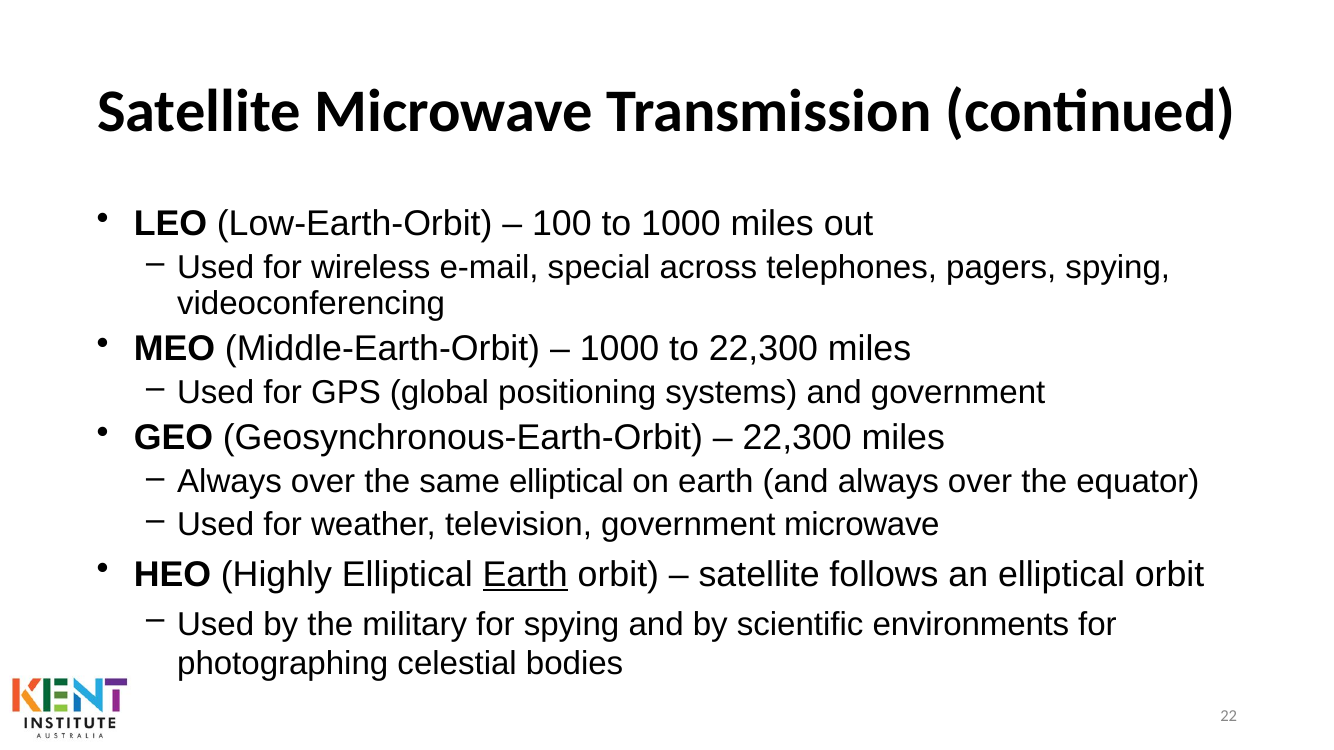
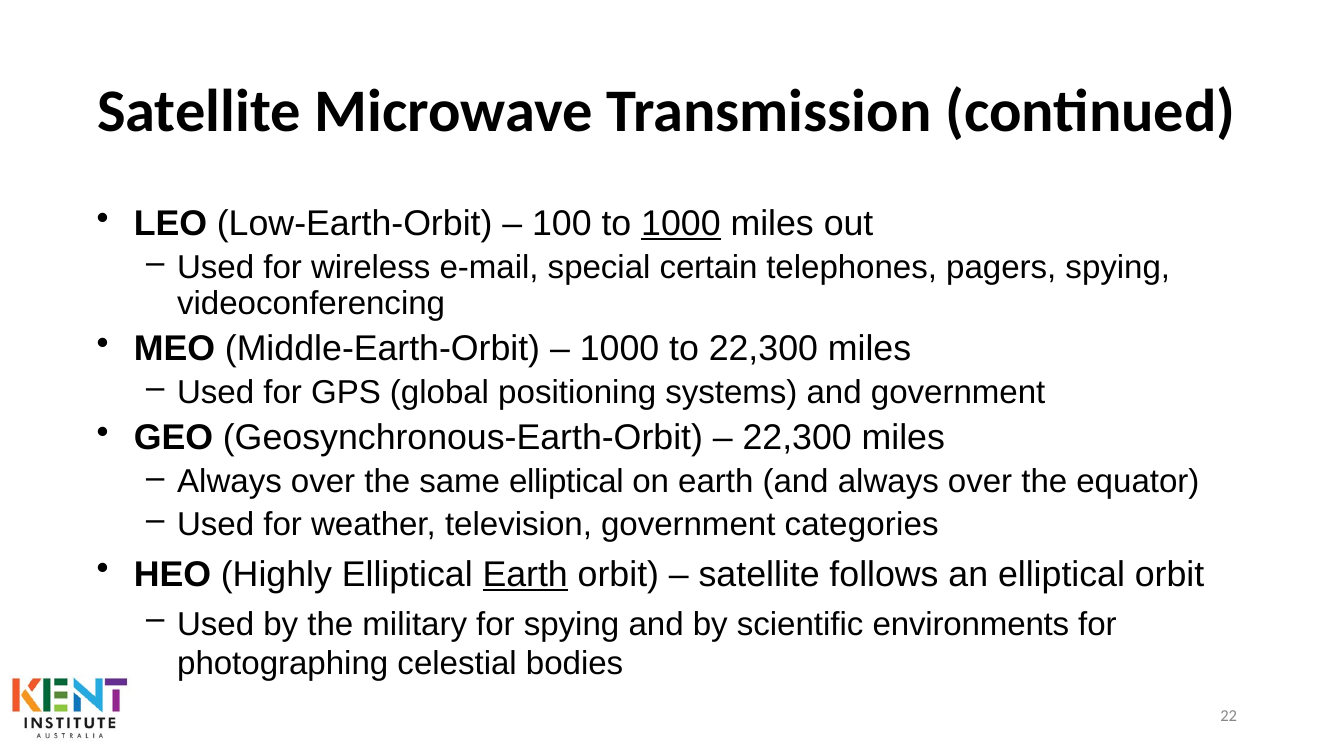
1000 underline: none -> present (681, 224)
across: across -> certain (709, 268)
government microwave: microwave -> categories (862, 525)
